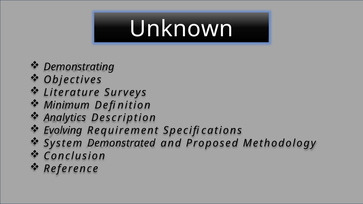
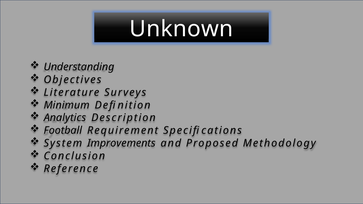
Demonstrating: Demonstrating -> Understanding (79, 67)
Evolving: Evolving -> Football (63, 131)
Demonstrated: Demonstrated -> Improvements (121, 143)
